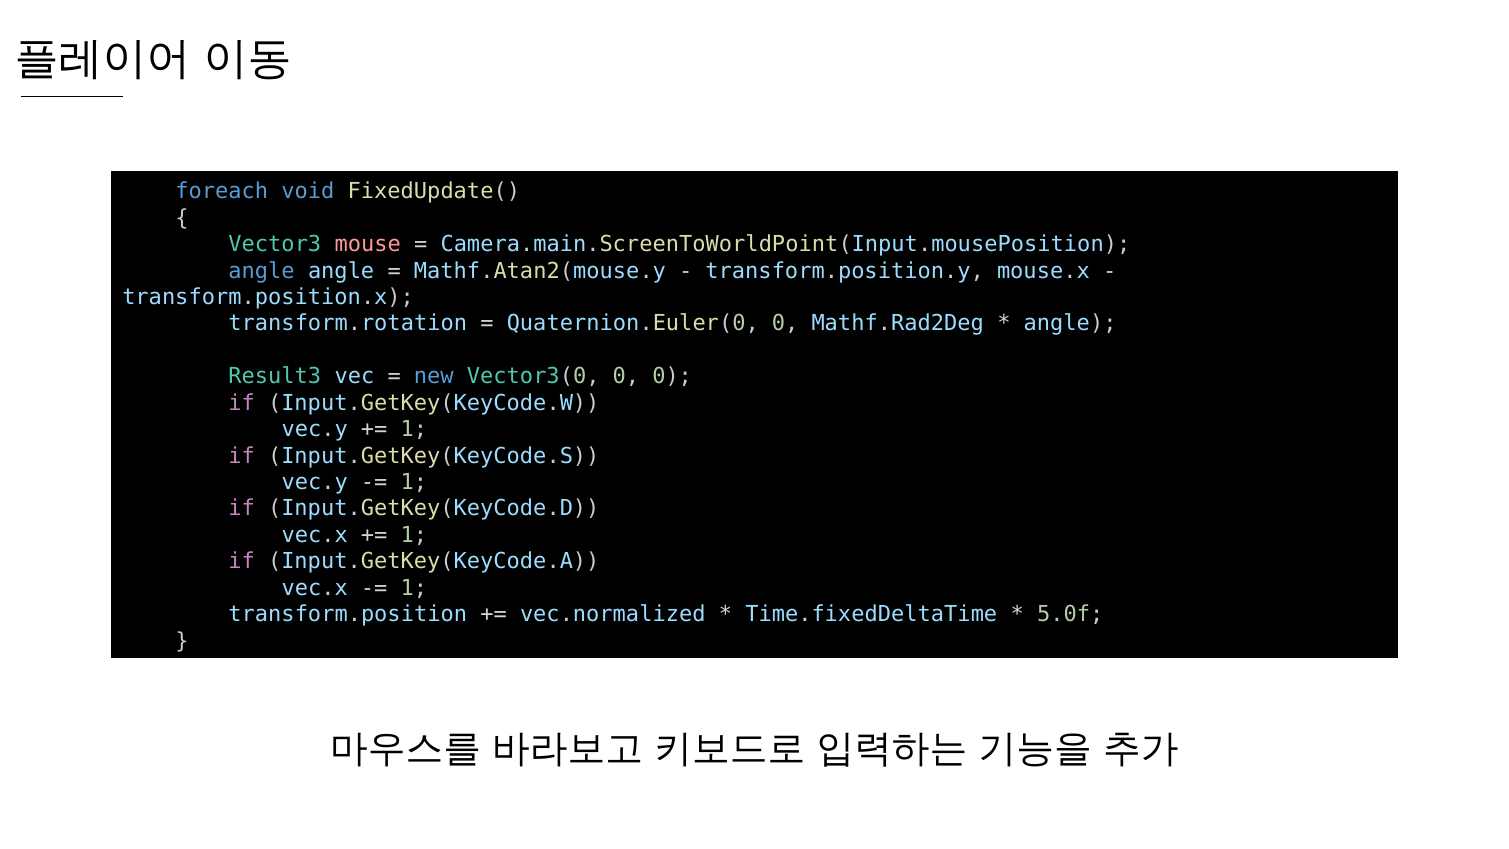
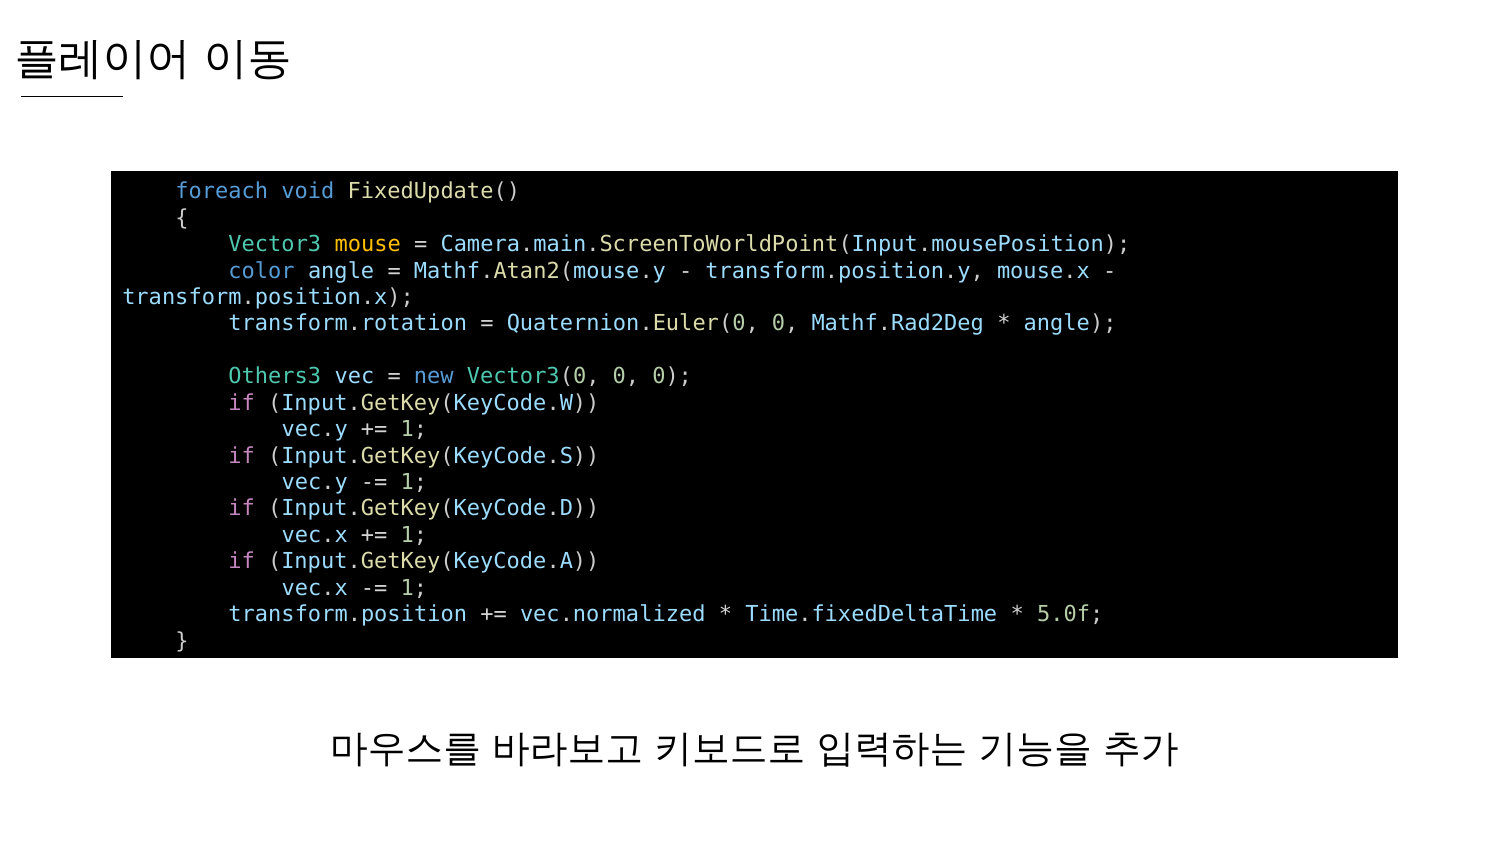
mouse colour: pink -> yellow (368, 244)
angle: angle -> color (262, 271)
Result3: Result3 -> Others3 (275, 376)
